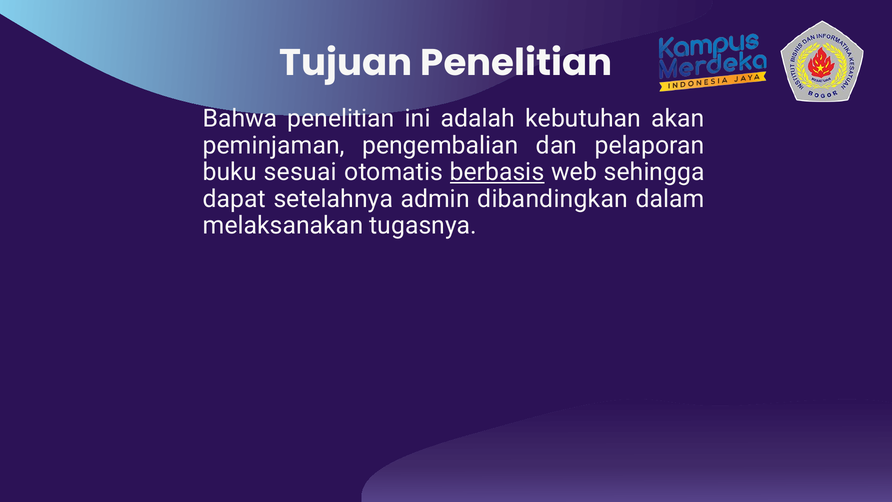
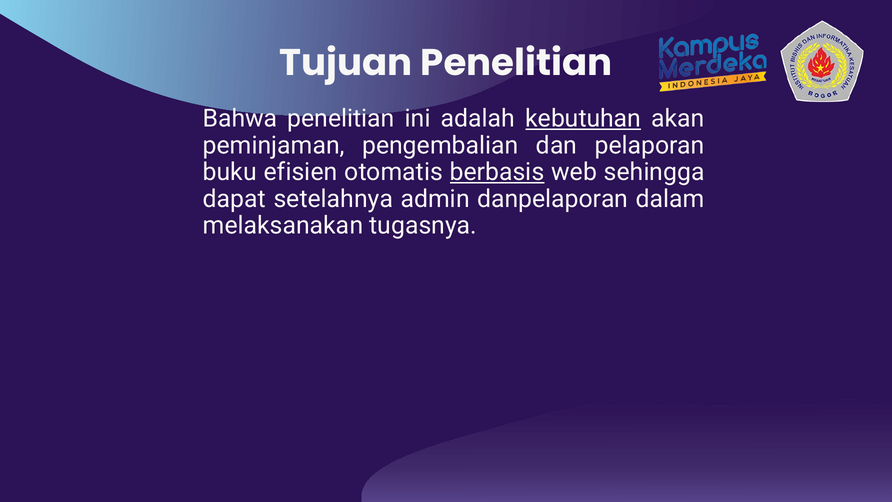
kebutuhan underline: none -> present (583, 119)
sesuai: sesuai -> efisien (301, 172)
dibandingkan: dibandingkan -> danpelaporan (553, 199)
